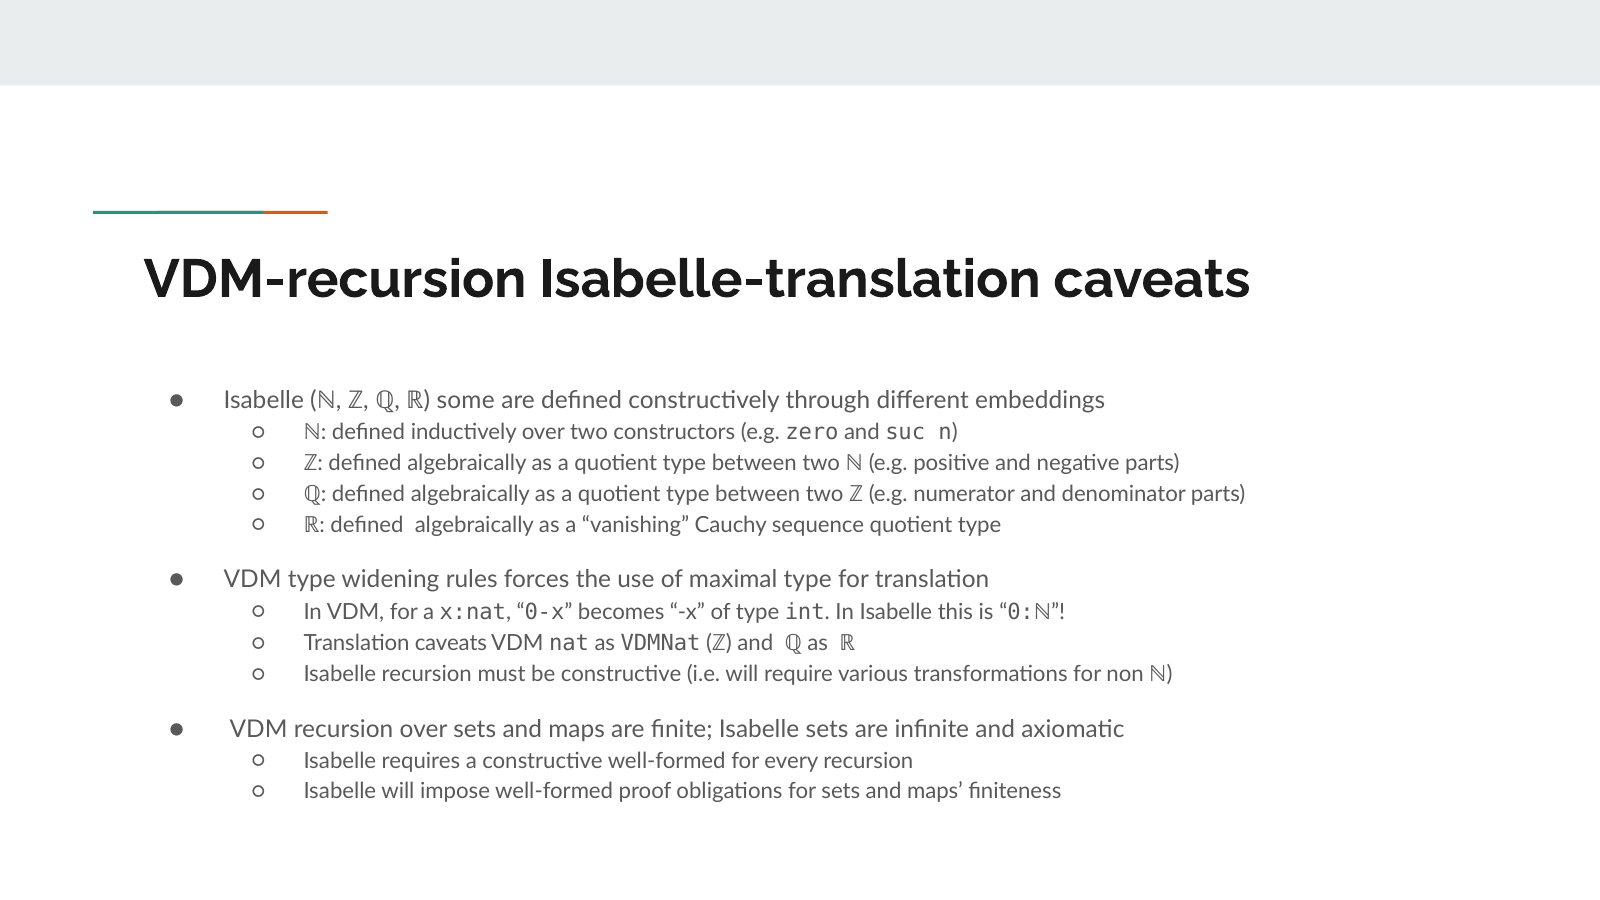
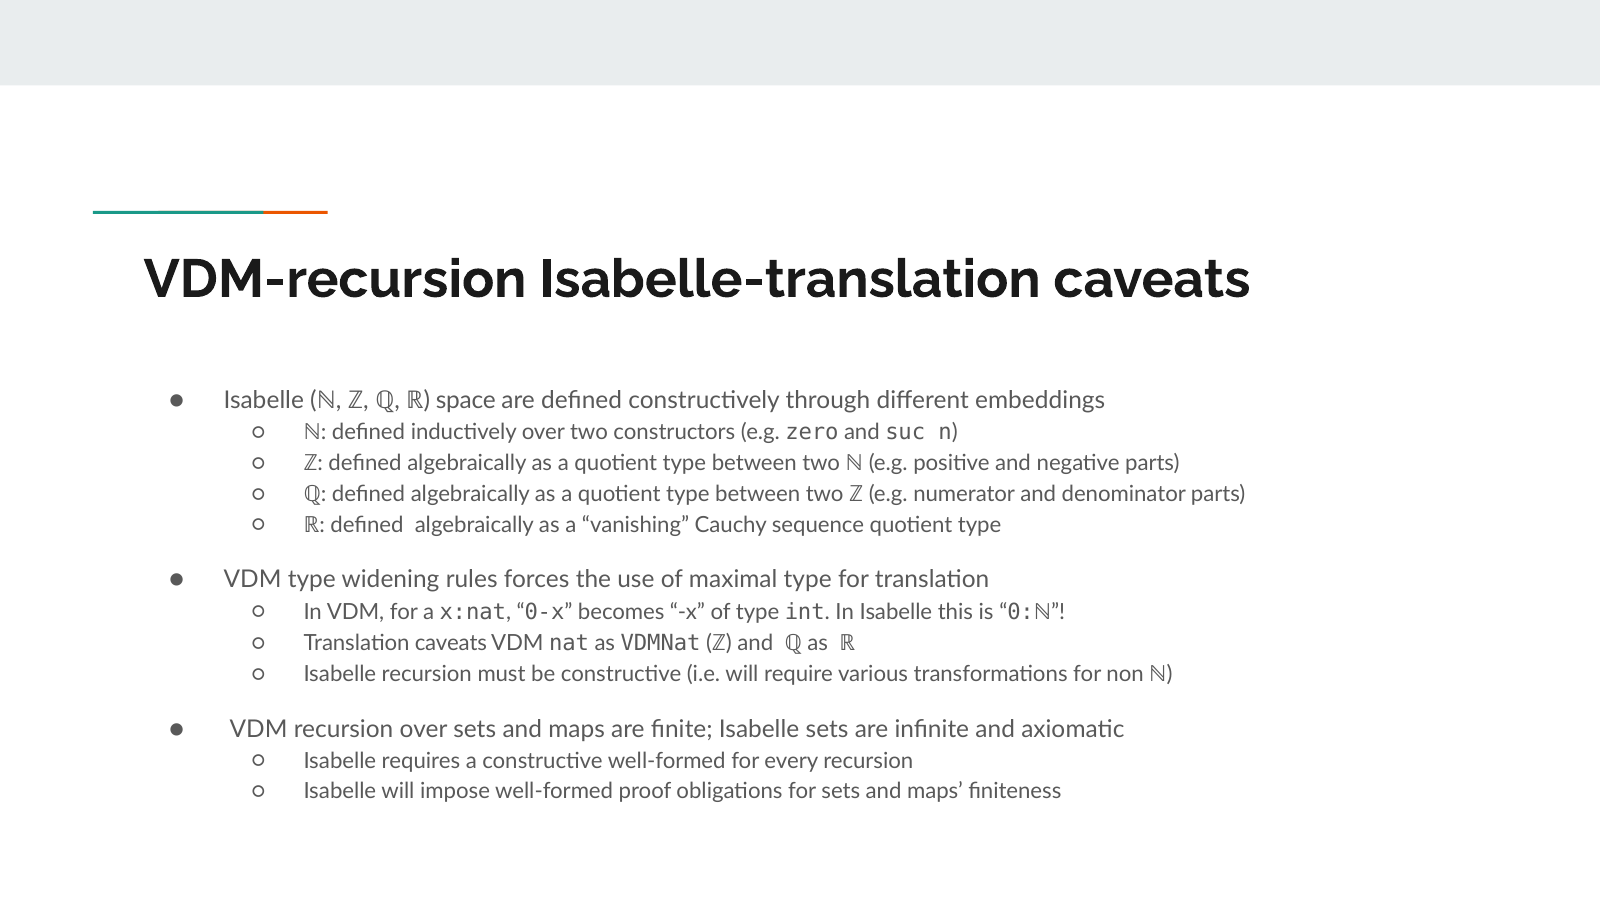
some: some -> space (466, 400)
